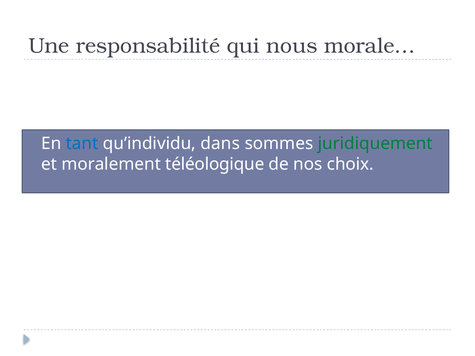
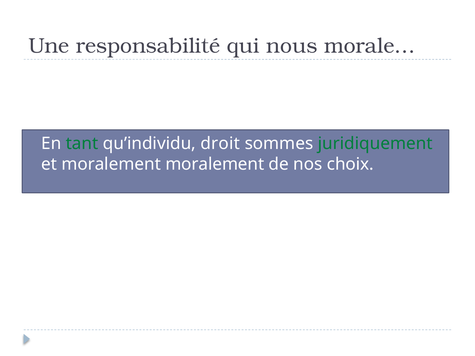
tant colour: blue -> green (82, 144)
dans: dans -> droit (220, 144)
moralement téléologique: téléologique -> moralement (215, 164)
